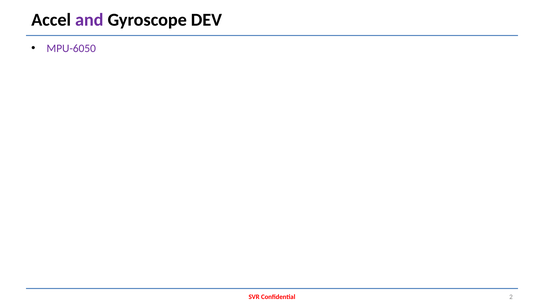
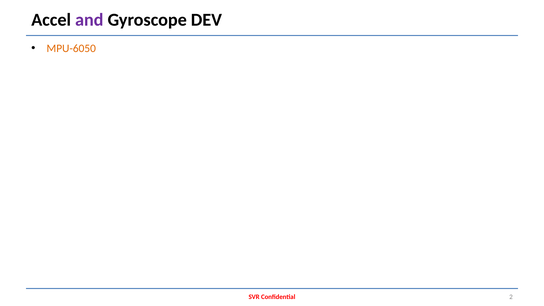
MPU-6050 colour: purple -> orange (71, 48)
